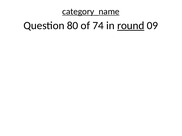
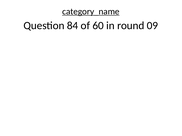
80: 80 -> 84 (73, 26)
74: 74 -> 60 (98, 26)
round underline: present -> none (131, 26)
